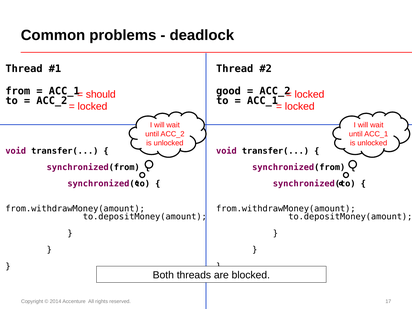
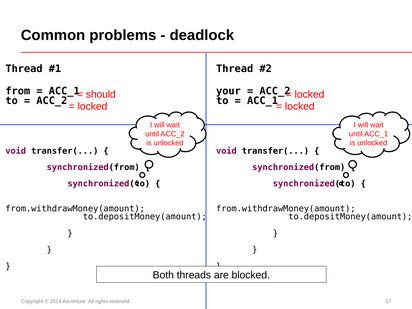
good: good -> your (228, 91)
